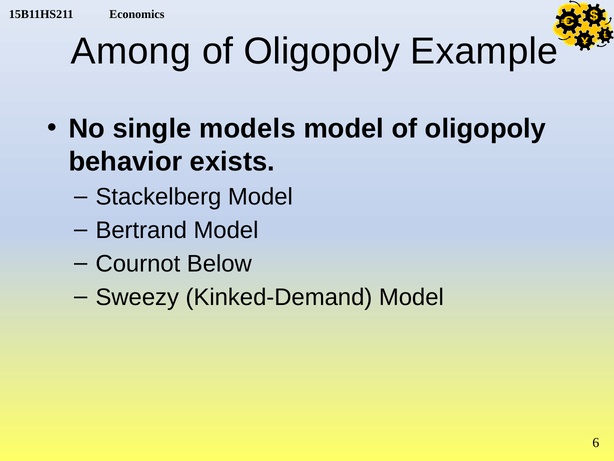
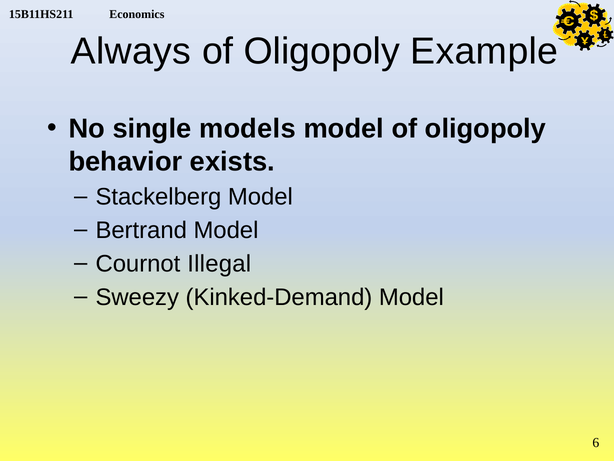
Among: Among -> Always (131, 51)
Below: Below -> Illegal (219, 263)
